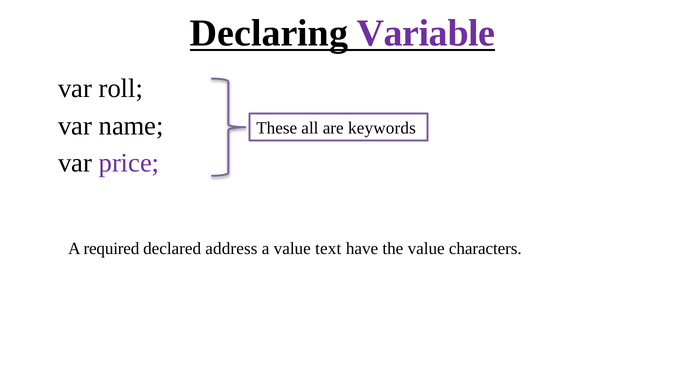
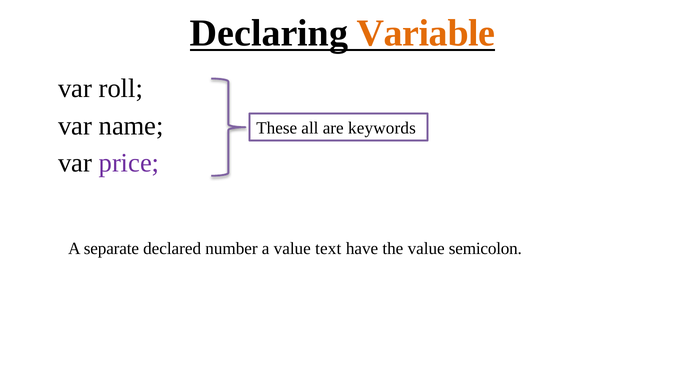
Variable colour: purple -> orange (426, 33)
required: required -> separate (111, 248)
address: address -> number (231, 248)
characters: characters -> semicolon (485, 248)
